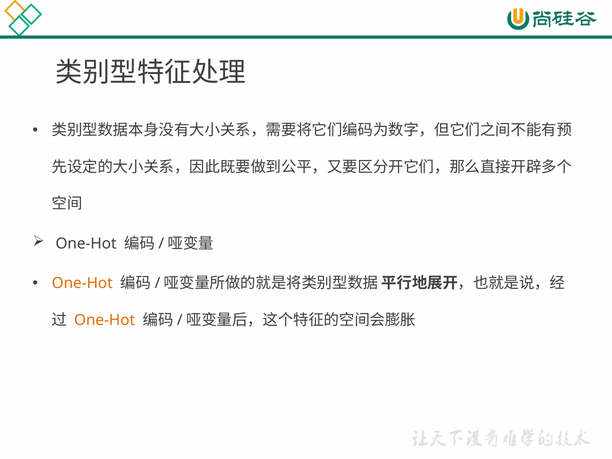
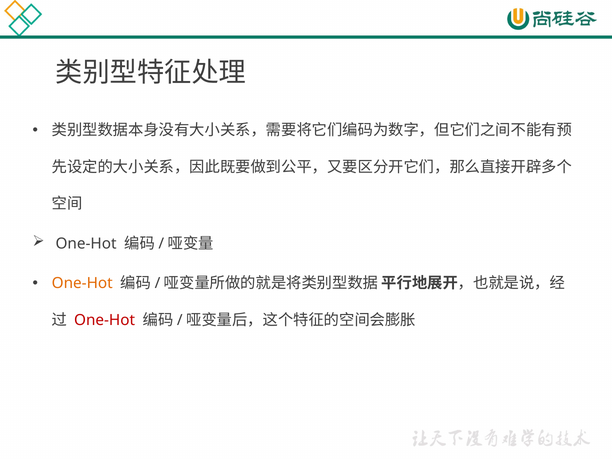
One-Hot colour: orange -> red (105, 320)
